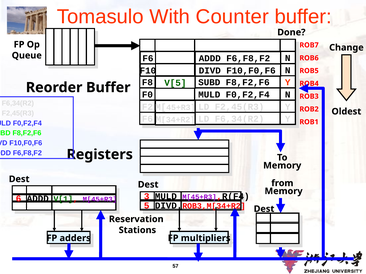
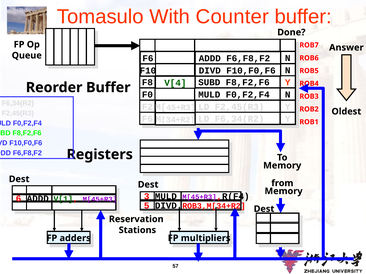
Change: Change -> Answer (346, 48)
V[5: V[5 -> V[4 (175, 83)
